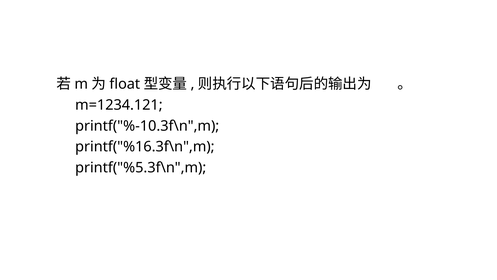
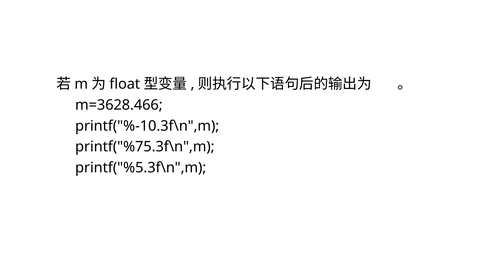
m=1234.121: m=1234.121 -> m=3628.466 (119, 105)
printf("%16.3f\n",m: printf("%16.3f\n",m -> printf("%75.3f\n",m (145, 147)
